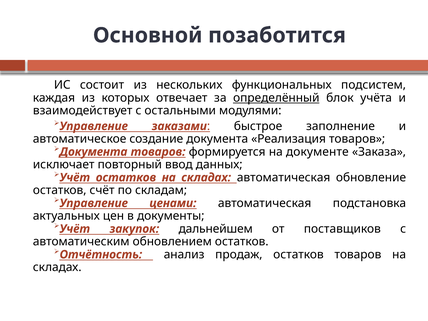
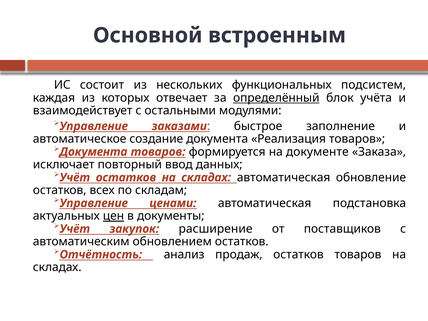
позаботится: позаботится -> встроенным (277, 35)
счёт: счёт -> всех (102, 190)
цен underline: none -> present (113, 216)
дальнейшем: дальнейшем -> расширение (216, 229)
